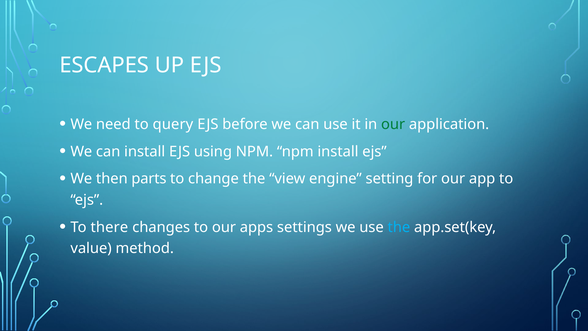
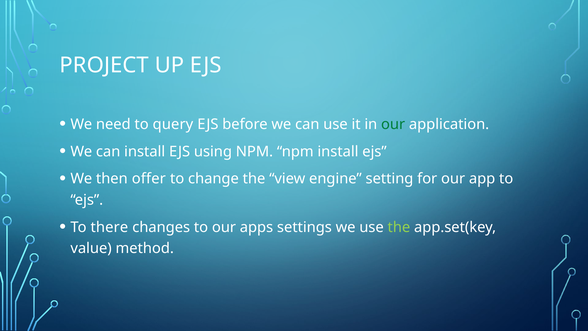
ESCAPES: ESCAPES -> PROJECT (104, 65)
parts: parts -> offer (149, 179)
the colour: light blue -> light green (399, 227)
